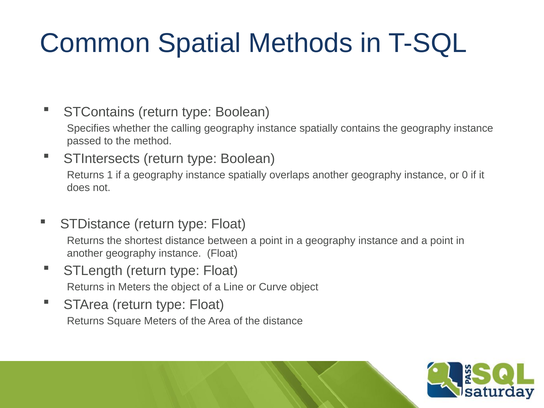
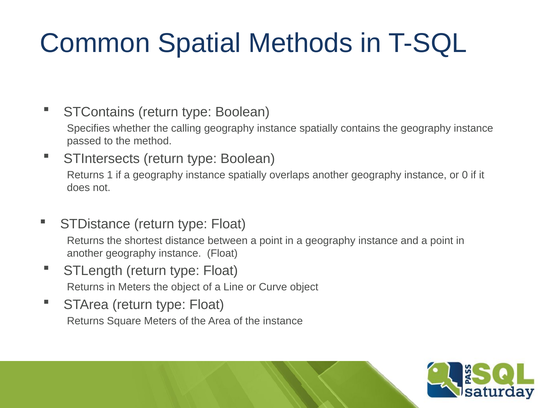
the distance: distance -> instance (283, 321)
